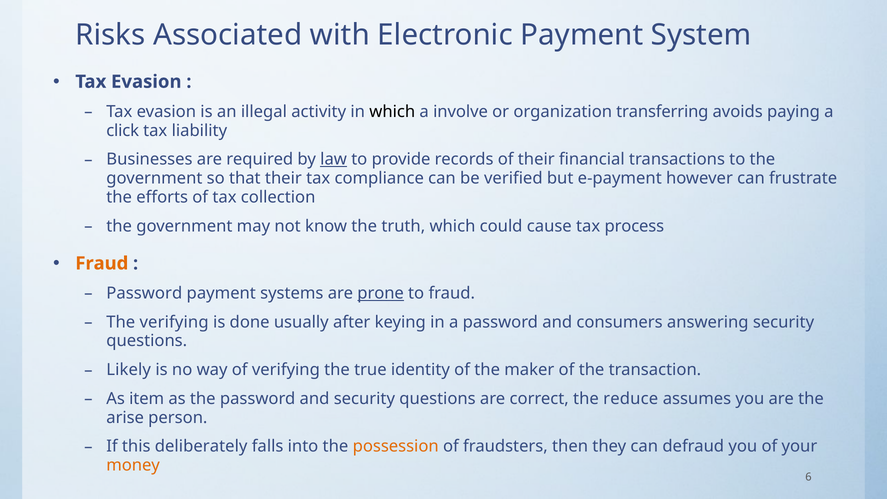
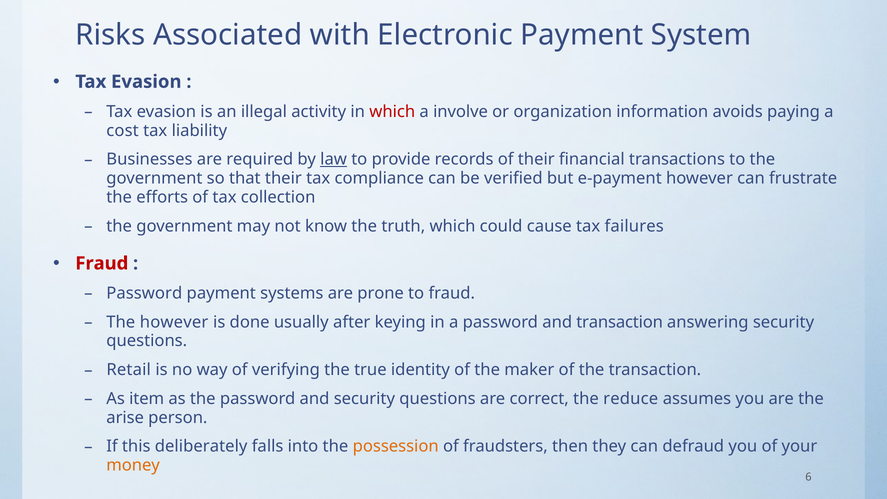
which colour: black -> red (392, 112)
transferring: transferring -> information (662, 112)
click: click -> cost (123, 131)
process: process -> failures (634, 226)
Fraud colour: orange -> red (102, 263)
prone underline: present -> none (381, 293)
The verifying: verifying -> however (174, 322)
and consumers: consumers -> transaction (620, 322)
Likely: Likely -> Retail (129, 370)
